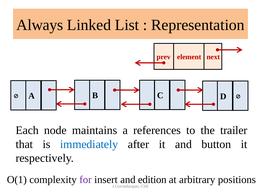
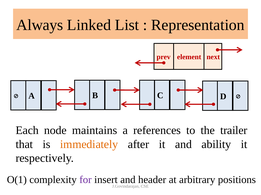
immediately colour: blue -> orange (89, 145)
button: button -> ability (216, 145)
edition: edition -> header (152, 180)
